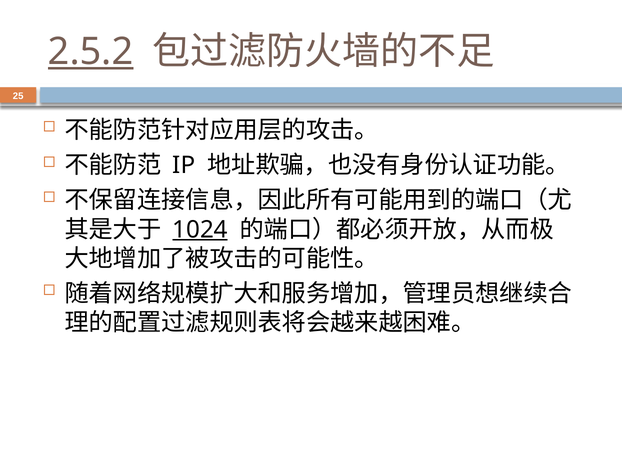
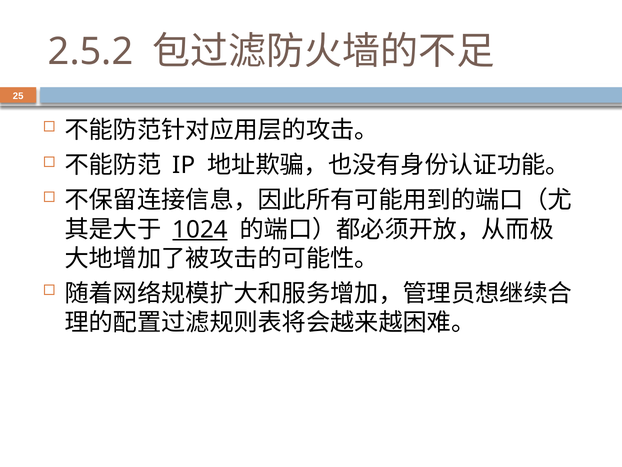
2.5.2 underline: present -> none (91, 52)
